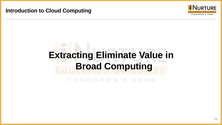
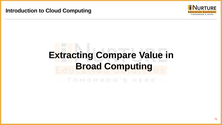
Eliminate: Eliminate -> Compare (116, 55)
